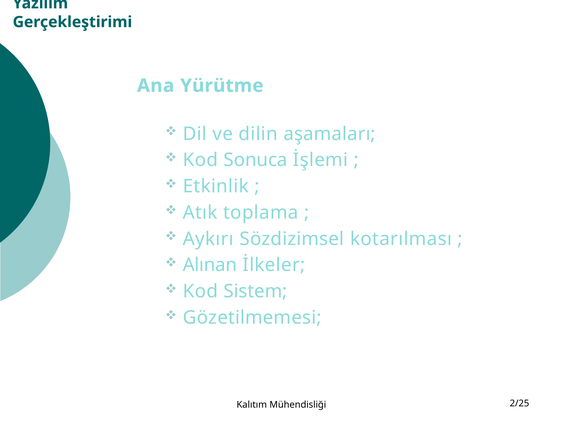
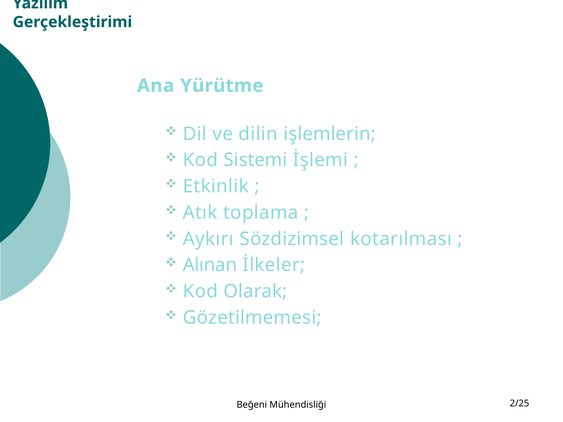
aşamaları: aşamaları -> işlemlerin (330, 134)
Sonuca: Sonuca -> Sistemi (255, 160)
Sistem: Sistem -> Olarak (255, 292)
Kalıtım: Kalıtım -> Beğeni (252, 405)
